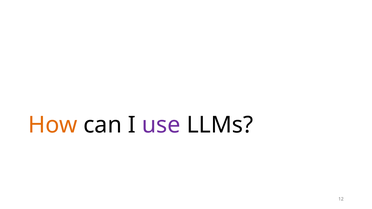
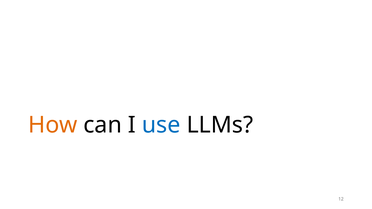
use colour: purple -> blue (161, 125)
